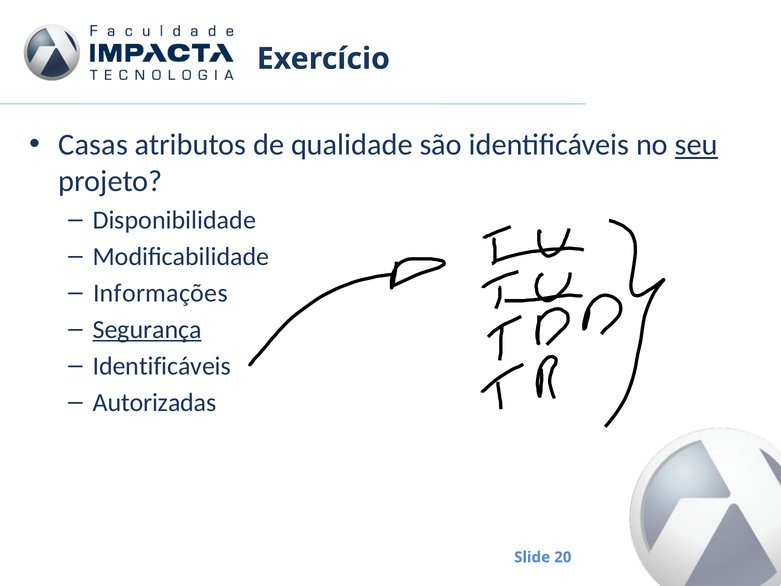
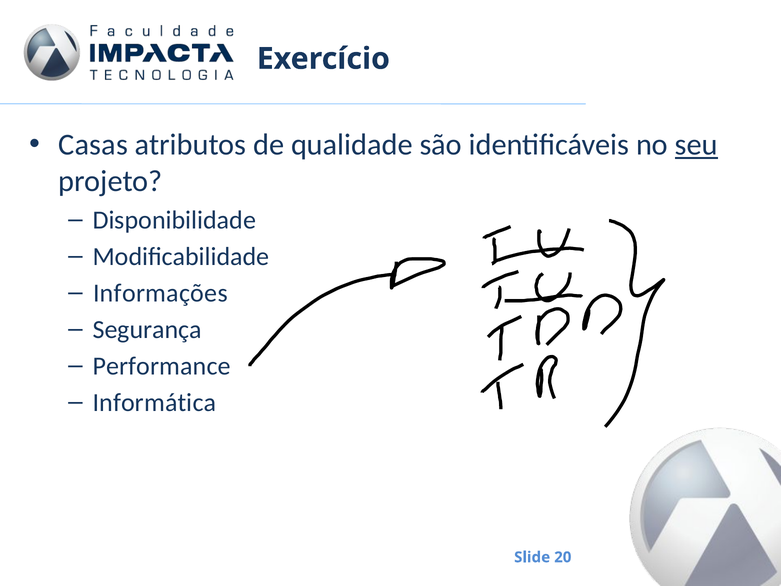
Segurança underline: present -> none (147, 329)
Identificáveis: Identificáveis -> Performance (162, 366)
Autorizadas: Autorizadas -> Informática (154, 402)
